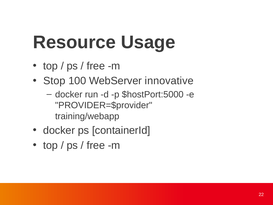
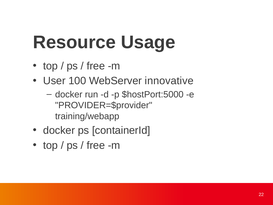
Stop: Stop -> User (54, 81)
